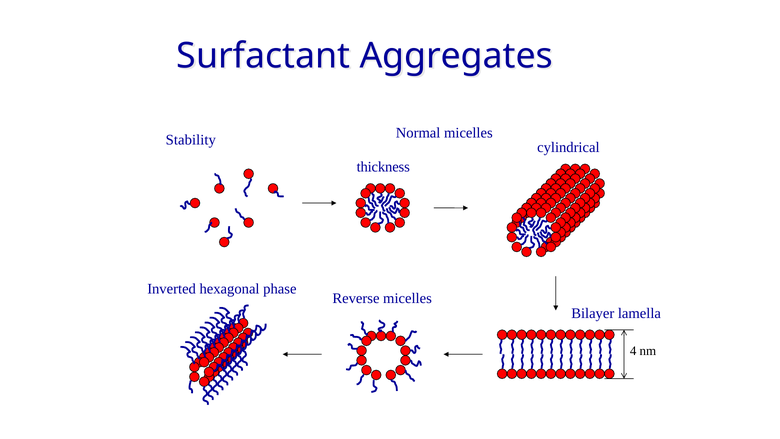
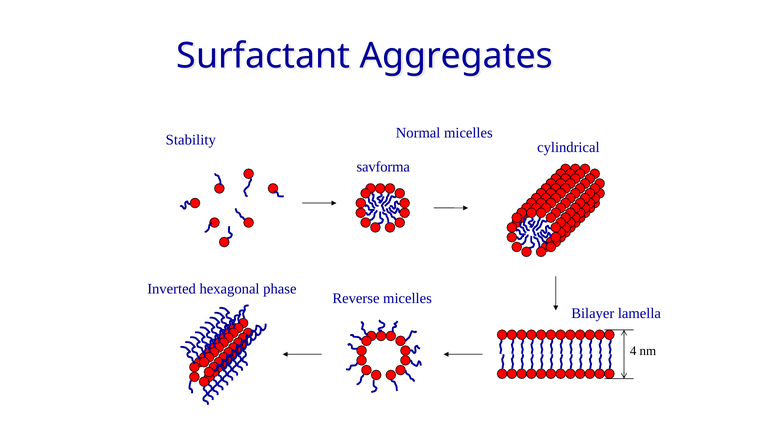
thickness: thickness -> savforma (383, 167)
